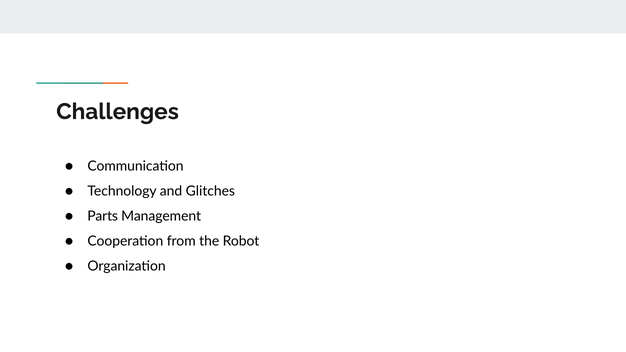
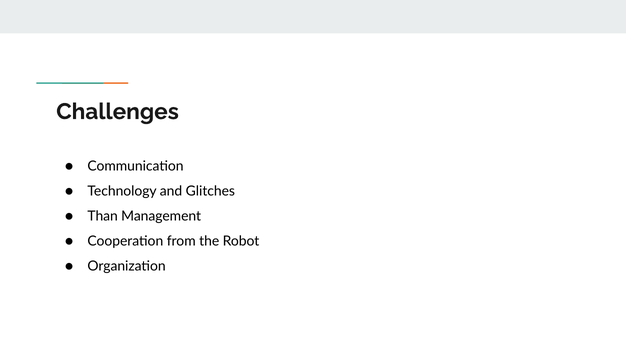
Parts: Parts -> Than (103, 216)
